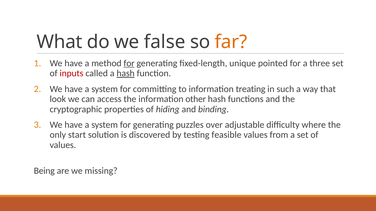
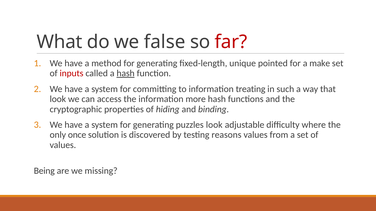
far colour: orange -> red (231, 42)
for underline: present -> none (129, 63)
three: three -> make (320, 63)
other: other -> more (196, 99)
puzzles over: over -> look (214, 125)
start: start -> once (77, 135)
feasible: feasible -> reasons (226, 135)
